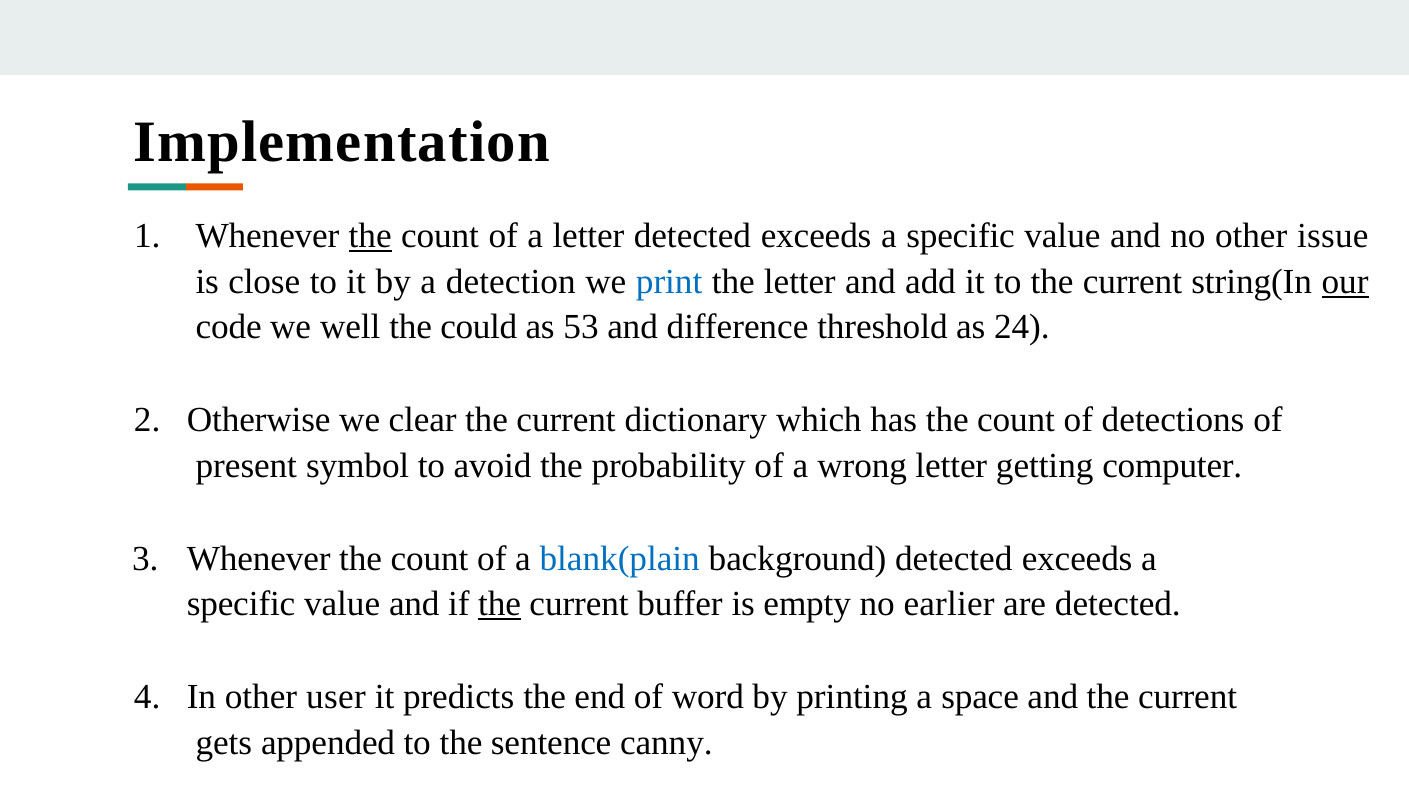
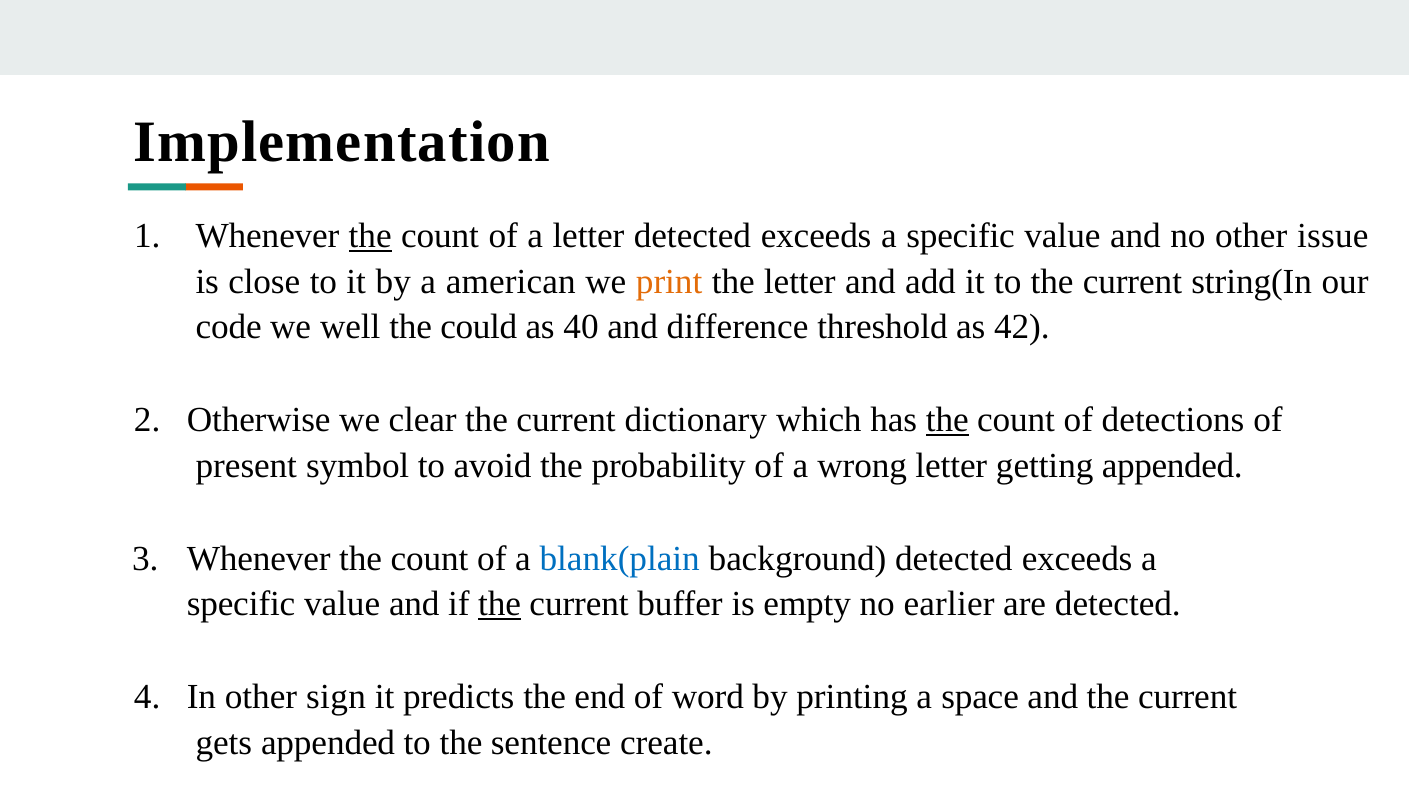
detection: detection -> american (511, 282)
print colour: blue -> orange (669, 282)
our underline: present -> none (1345, 282)
53: 53 -> 40 (581, 327)
24: 24 -> 42 (1022, 327)
the underline: none -> present (947, 420)
getting computer: computer -> appended (1172, 466)
user: user -> sign (336, 698)
canny: canny -> create (666, 743)
